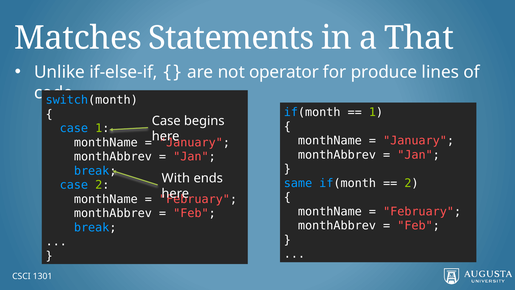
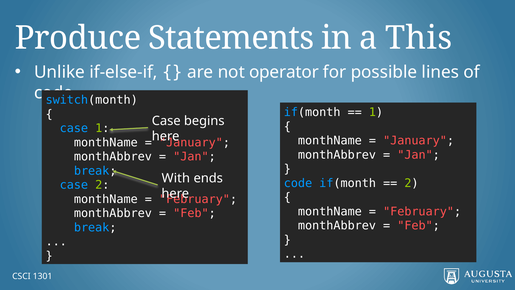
Matches: Matches -> Produce (78, 38)
That: That -> This (419, 38)
produce: produce -> possible (384, 72)
same: same -> code (298, 183)
